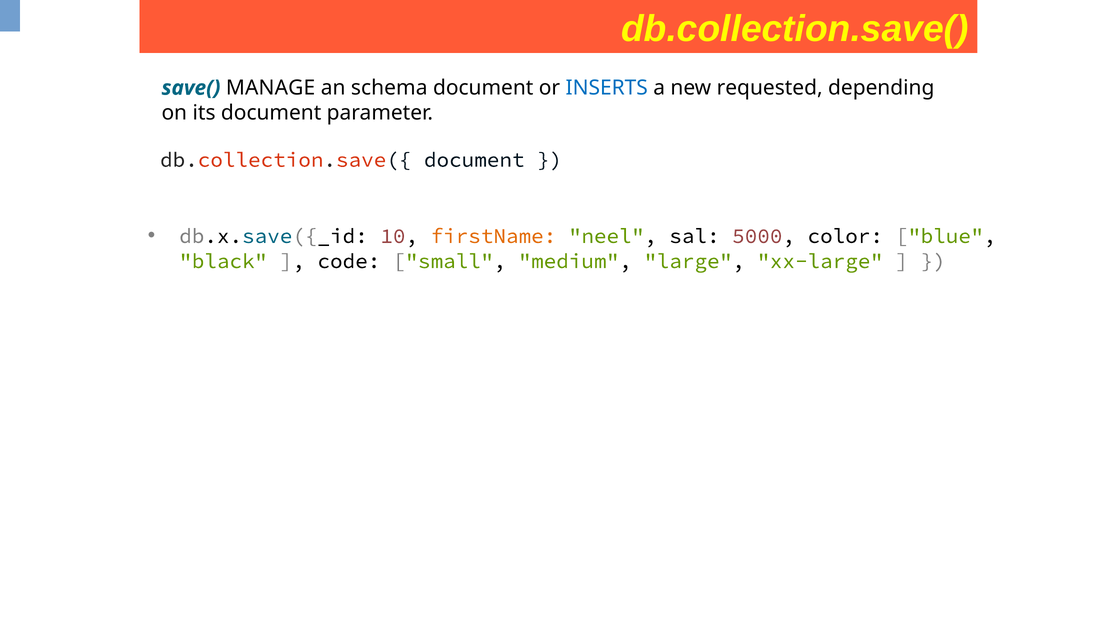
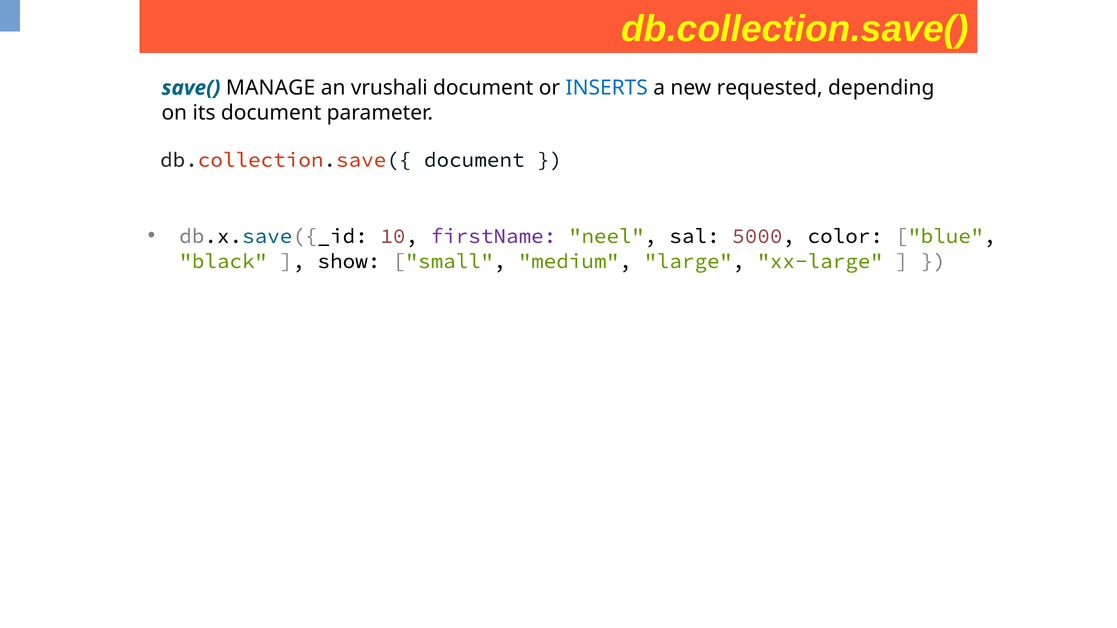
schema: schema -> vrushali (389, 88)
firstName colour: orange -> purple (493, 236)
code: code -> show (349, 261)
